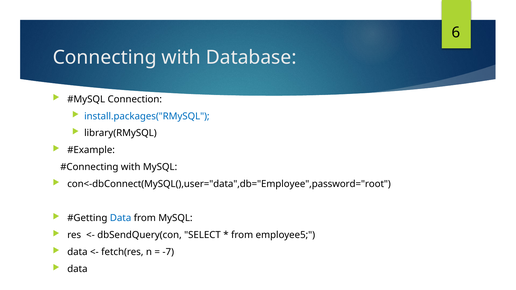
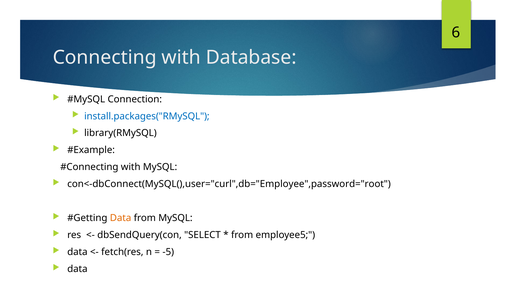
con<-dbConnect(MySQL(),user="data",db="Employee",password="root: con<-dbConnect(MySQL(),user="data",db="Employee",password="root -> con<-dbConnect(MySQL(),user="curl",db="Employee",password="root (229, 184)
Data colour: blue -> orange (121, 218)
-7: -7 -> -5 (168, 252)
